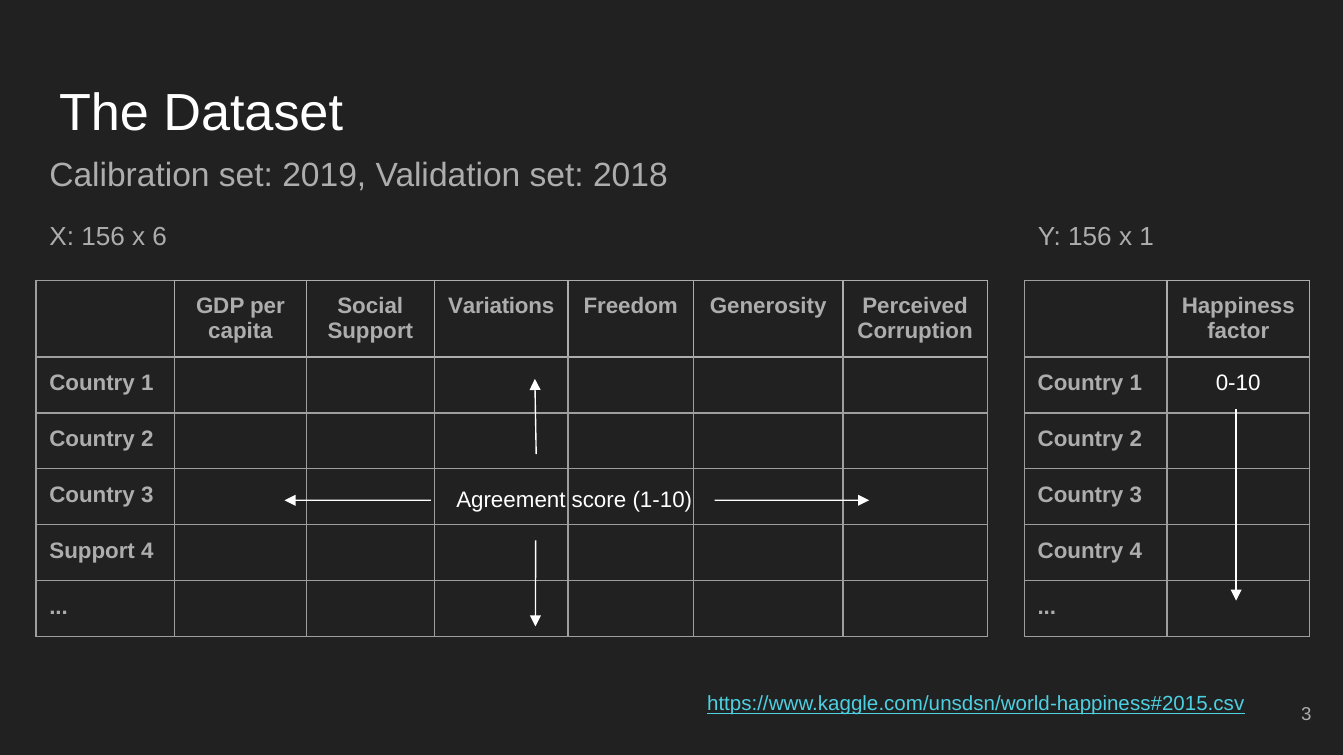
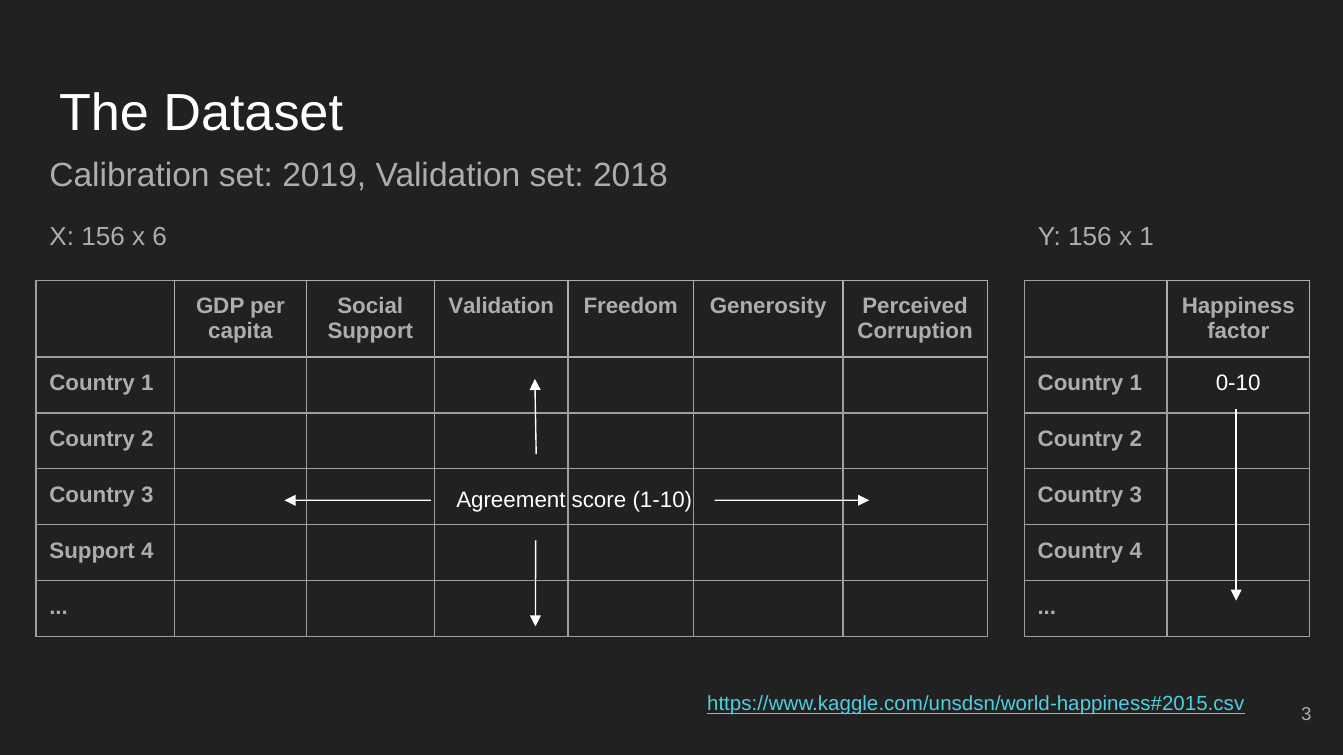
Variations: Variations -> Validation (501, 307)
